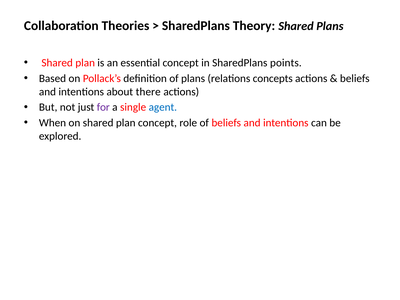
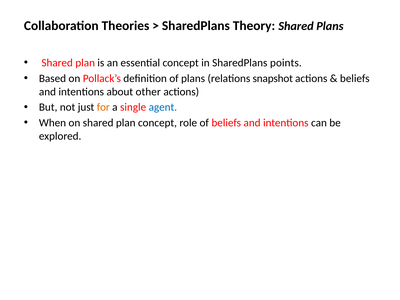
concepts: concepts -> snapshot (273, 78)
there: there -> other (148, 92)
for colour: purple -> orange (103, 107)
